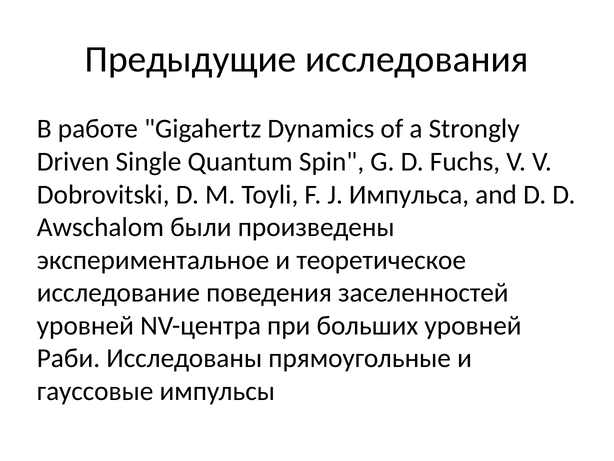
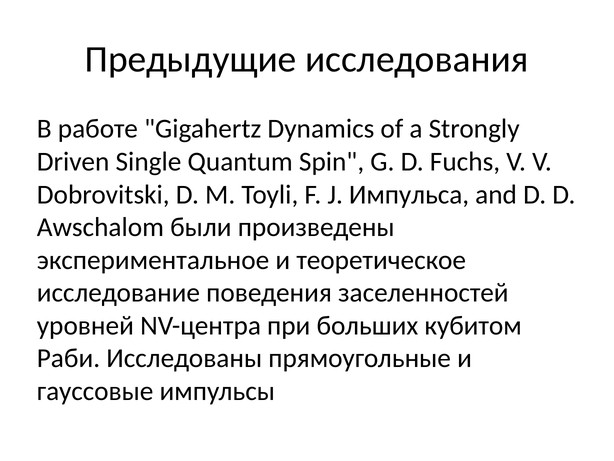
больших уровней: уровней -> кубитом (473, 325)
